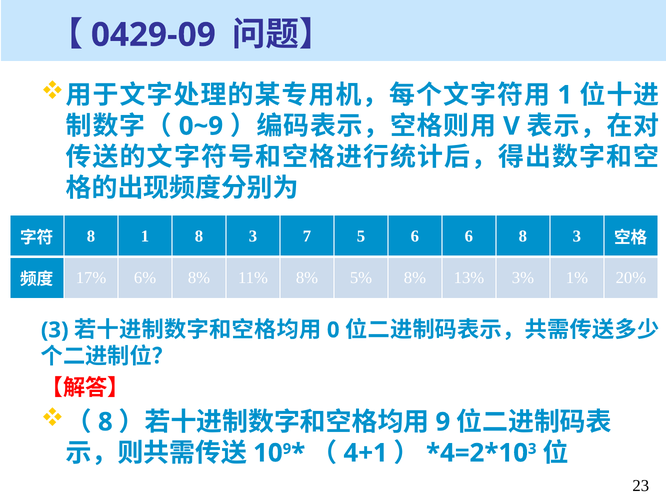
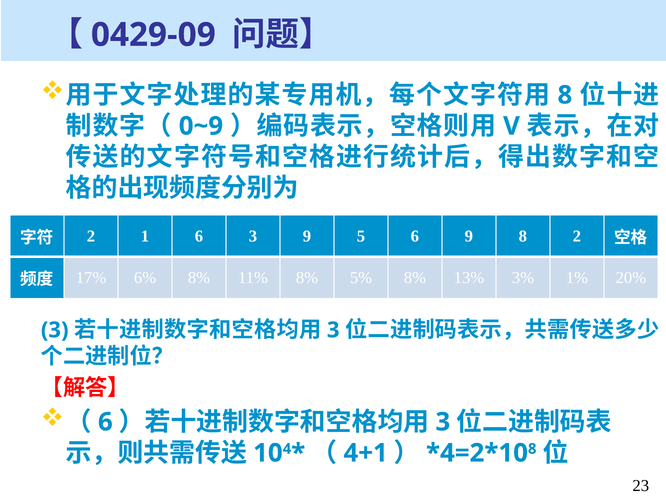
1: 1 -> 8 (565, 95)
8: 8 -> 2 (91, 236)
1 8: 8 -> 6 (199, 236)
3 7: 7 -> 9 (307, 236)
6 6: 6 -> 9 (469, 236)
3: 3 -> 2 (577, 236)
0: 0 -> 3 (333, 330)
8: 8 -> 6 (105, 422)
9: 9 -> 3 (443, 422)
9: 9 -> 4 (287, 449)
3: 3 -> 8 (532, 449)
